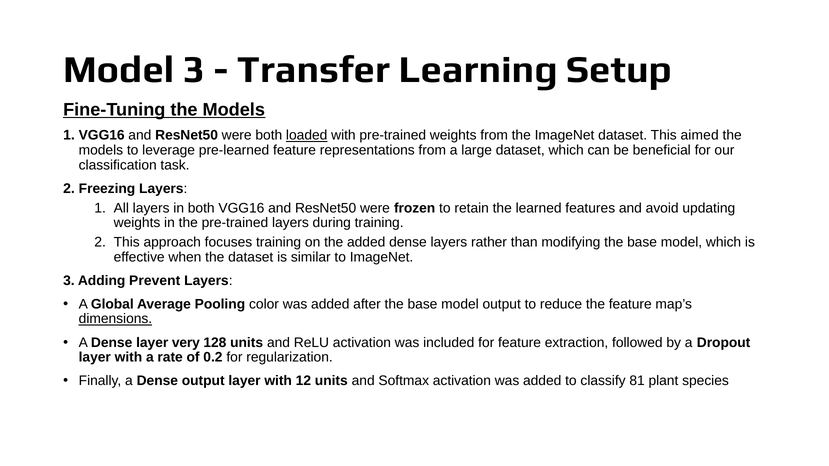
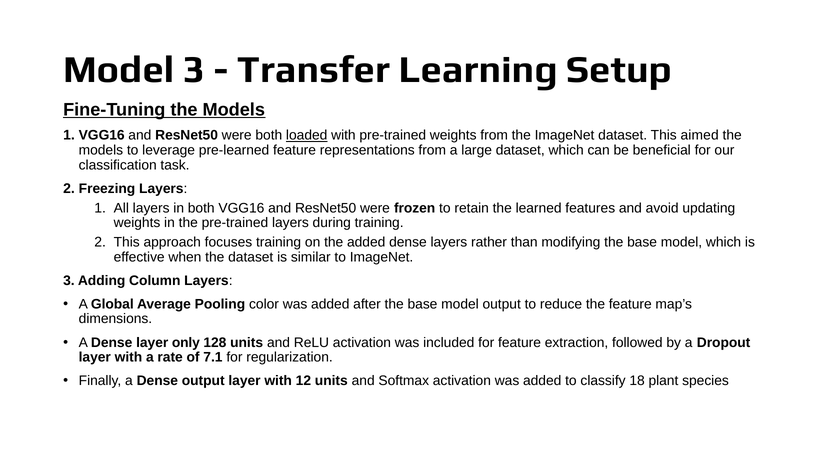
Prevent: Prevent -> Column (155, 281)
dimensions underline: present -> none (115, 319)
very: very -> only (186, 343)
0.2: 0.2 -> 7.1 (213, 358)
81: 81 -> 18 (637, 381)
